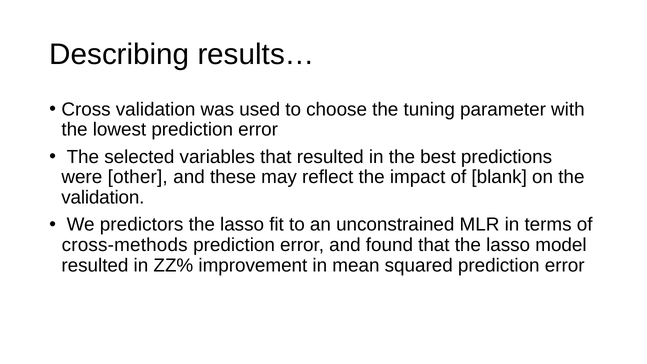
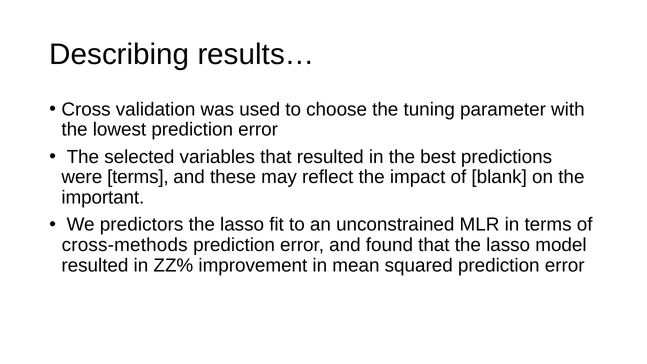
were other: other -> terms (138, 177)
validation: validation -> important (103, 197)
